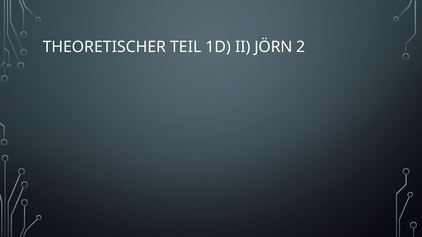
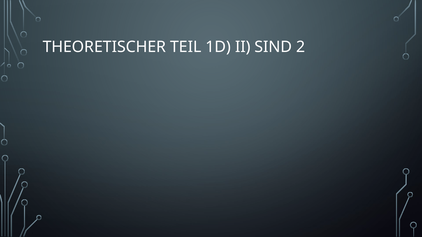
JÖRN: JÖRN -> SIND (273, 47)
